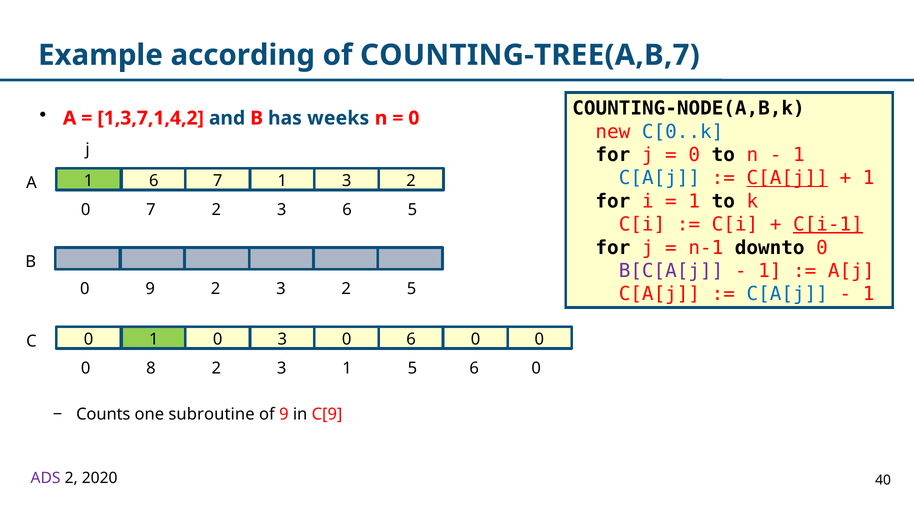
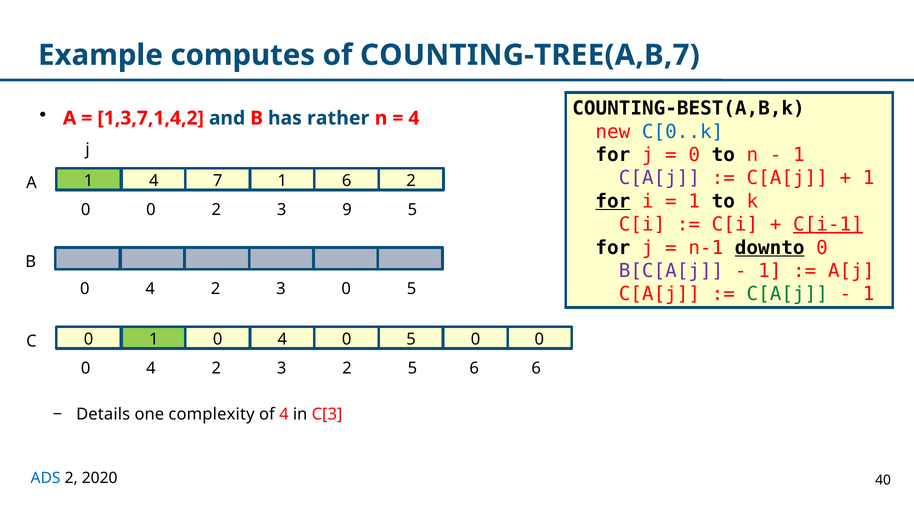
according: according -> computes (243, 55)
COUNTING-NODE(A,B,k: COUNTING-NODE(A,B,k -> COUNTING-BEST(A,B,k (689, 109)
weeks: weeks -> rather (338, 118)
0: 0 -> 4 (414, 118)
C[A[j colour: blue -> purple (659, 178)
C[A[j underline: present -> none (787, 178)
6: 6 -> 4 (154, 181)
3: 3 -> 6 (347, 181)
for underline: none -> present (613, 201)
7: 7 -> 0 (151, 210)
3 6: 6 -> 9 (347, 210)
downto underline: none -> present (770, 248)
9: 9 -> 4 (150, 289)
2 3 2: 2 -> 0 (346, 289)
C[A[j colour: blue -> green (787, 294)
0 1 3: 3 -> 4 (282, 339)
6: 6 -> 5 (411, 339)
8: 8 -> 4 (151, 368)
3 1: 1 -> 2 (347, 368)
0: 0 -> 6 (536, 368)
Counts: Counts -> Details (103, 415)
subroutine: subroutine -> complexity (212, 415)
of 9: 9 -> 4 (284, 415)
C[9: C[9 -> C[3 (327, 415)
ADS colour: purple -> blue (46, 478)
